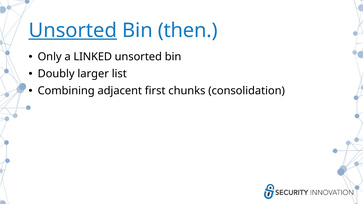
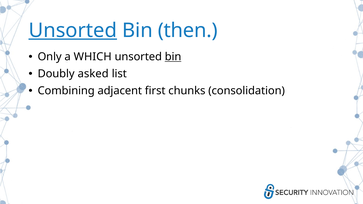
LINKED: LINKED -> WHICH (93, 57)
bin underline: none -> present (173, 57)
larger: larger -> asked (93, 74)
